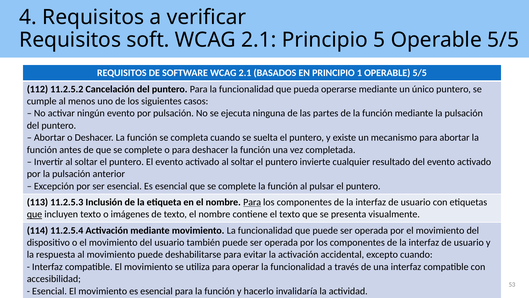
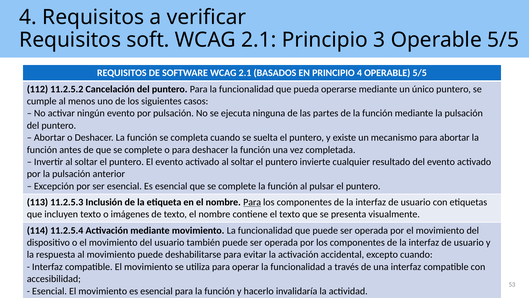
5: 5 -> 3 (379, 40)
PRINCIPIO 1: 1 -> 4 (359, 73)
que underline: present -> none (34, 214)
